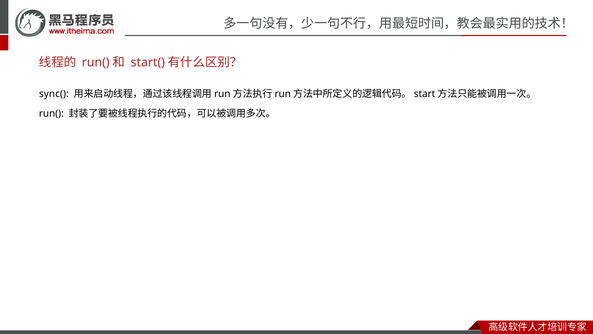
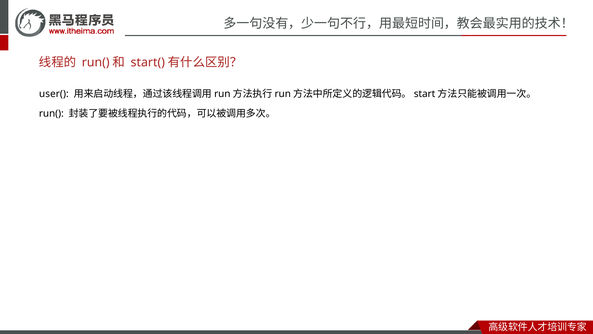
sync(: sync( -> user( (54, 94)
